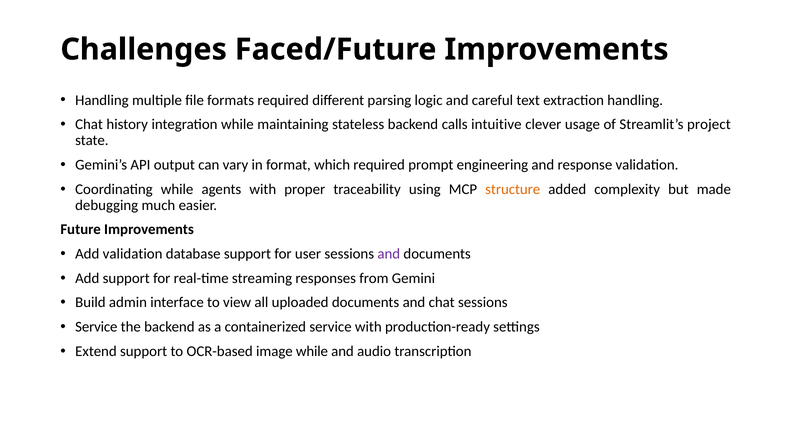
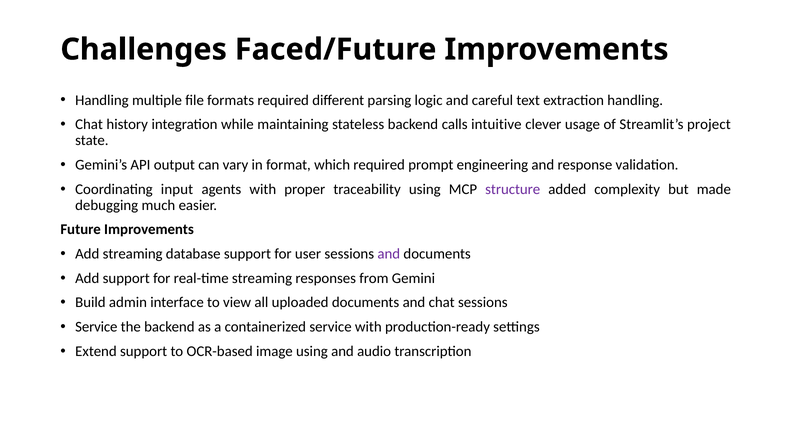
Coordinating while: while -> input (177, 189)
structure colour: orange -> purple (513, 189)
Add validation: validation -> streaming (133, 254)
image while: while -> using (312, 351)
